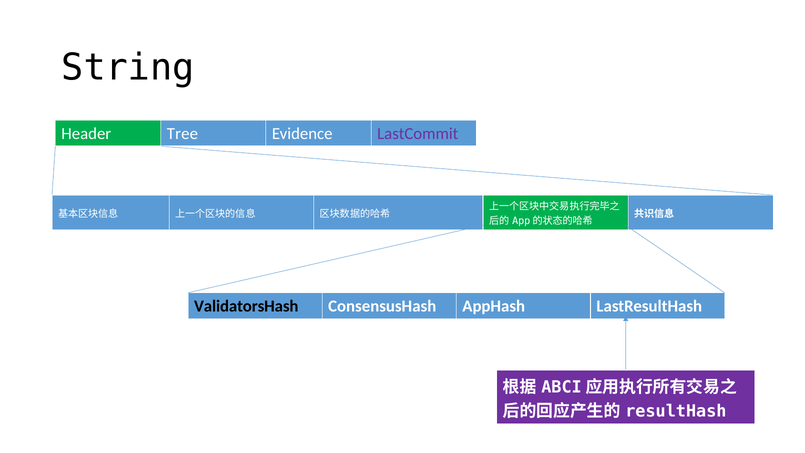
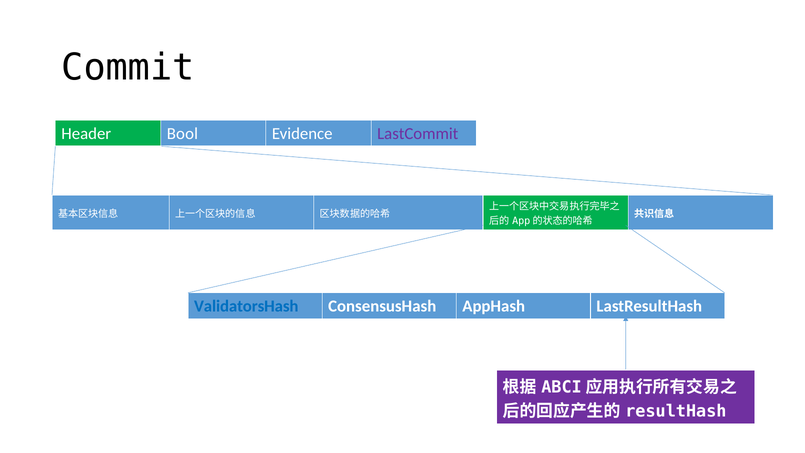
String: String -> Commit (128, 68)
Tree: Tree -> Bool (182, 133)
ValidatorsHash colour: black -> blue (246, 306)
